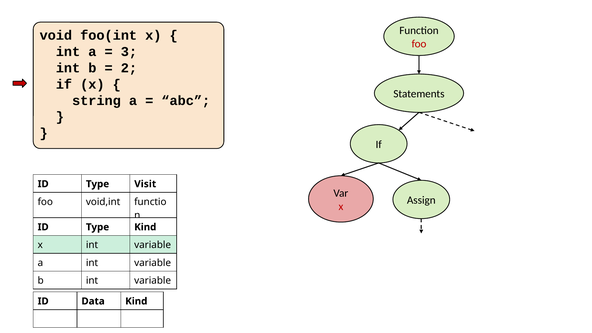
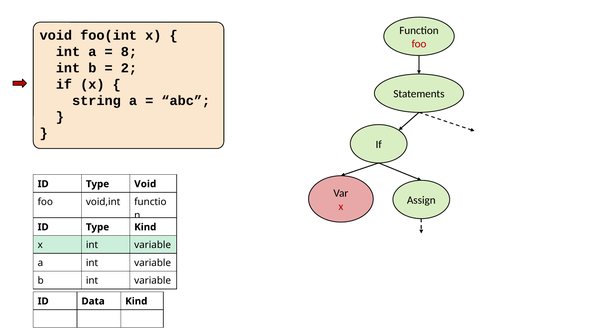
3: 3 -> 8 (129, 52)
Type Visit: Visit -> Void (145, 184)
